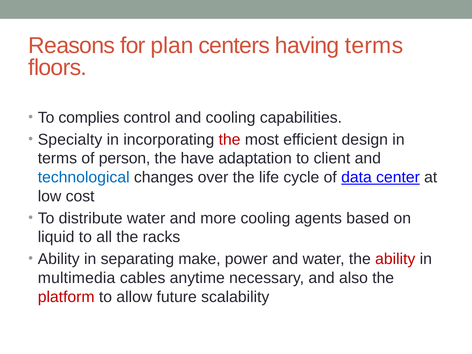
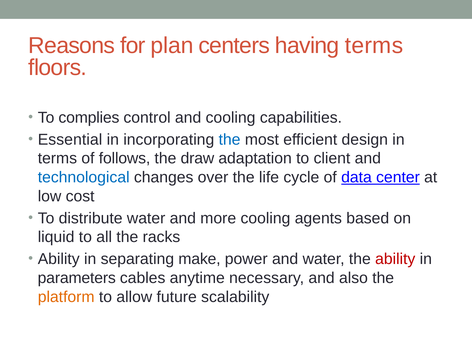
Specialty: Specialty -> Essential (70, 140)
the colour: red -> blue (230, 140)
person: person -> follows (125, 158)
have: have -> draw (197, 158)
multimedia: multimedia -> parameters (77, 278)
platform colour: red -> orange (66, 297)
